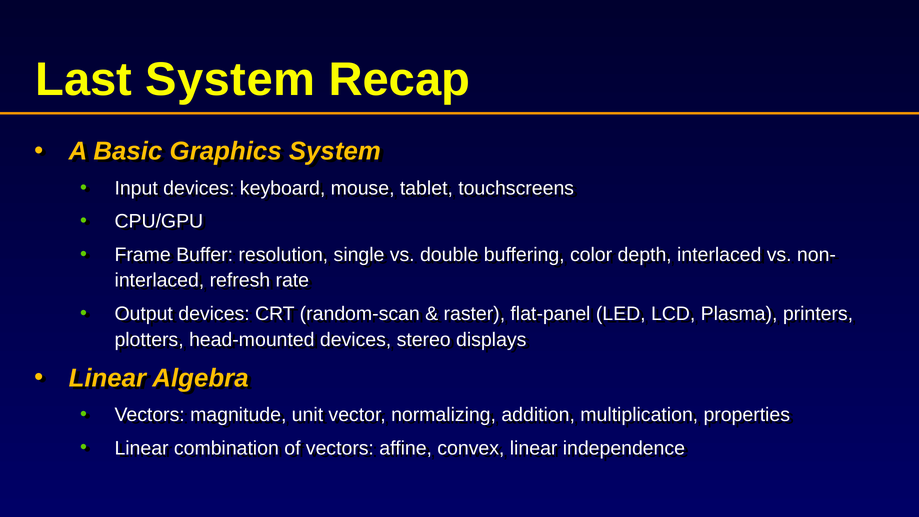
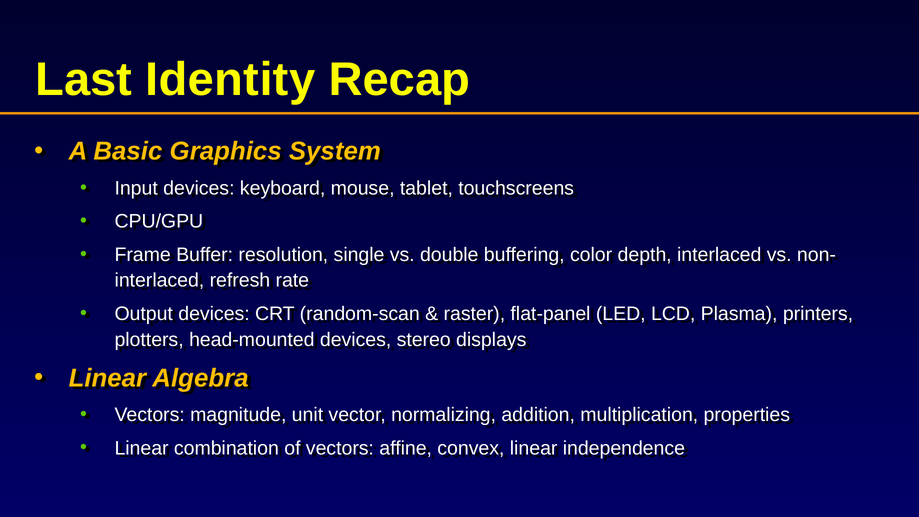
Last System: System -> Identity (230, 80)
